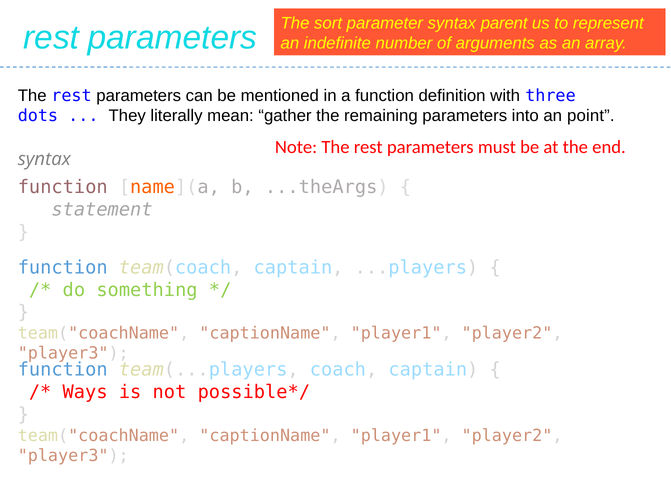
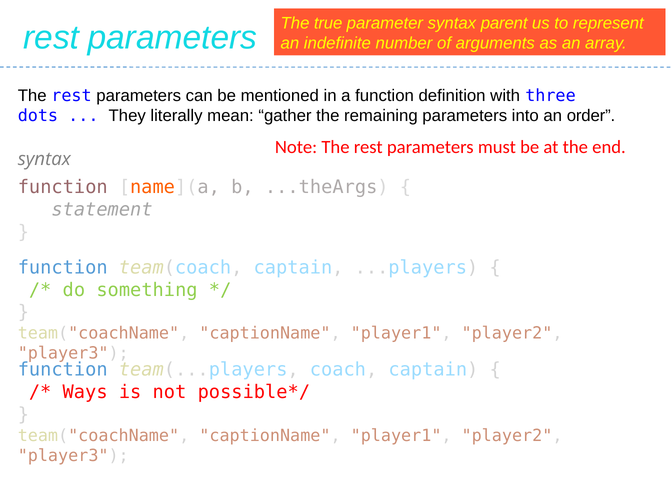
sort: sort -> true (328, 23)
point: point -> order (591, 116)
